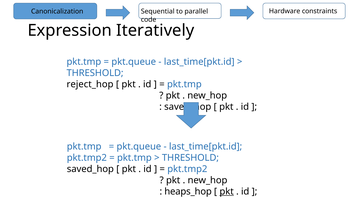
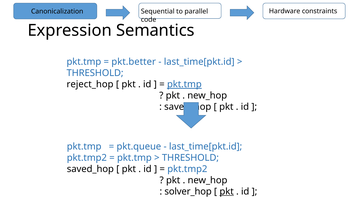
Iteratively: Iteratively -> Semantics (155, 30)
pkt.queue: pkt.queue -> pkt.better (134, 62)
pkt.tmp underline: none -> present (184, 84)
heaps_hop: heaps_hop -> solver_hop (188, 192)
